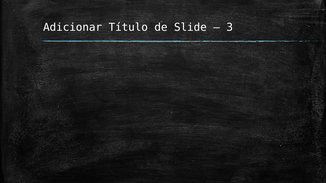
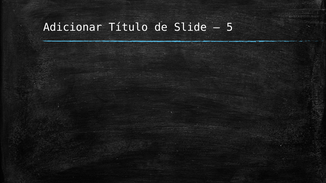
3: 3 -> 5 (230, 27)
